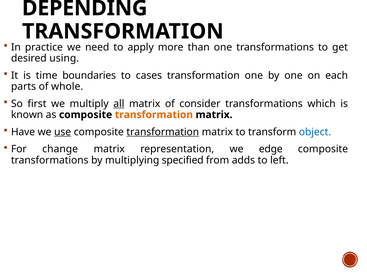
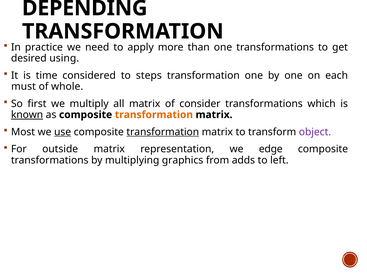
boundaries: boundaries -> considered (89, 75)
cases: cases -> steps (149, 75)
parts: parts -> must (24, 86)
all underline: present -> none (119, 103)
known underline: none -> present (27, 114)
Have: Have -> Most (23, 132)
object colour: blue -> purple (315, 132)
change: change -> outside (60, 149)
specified: specified -> graphics (183, 160)
